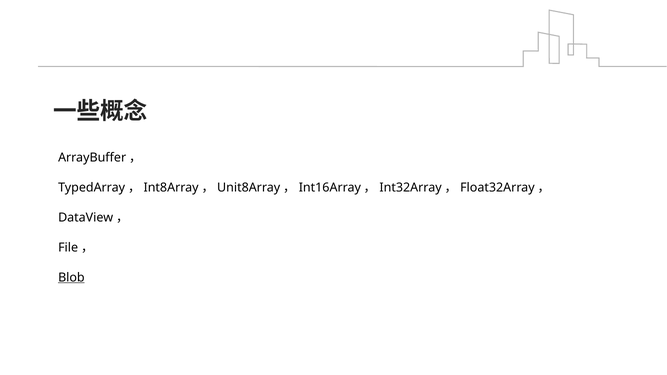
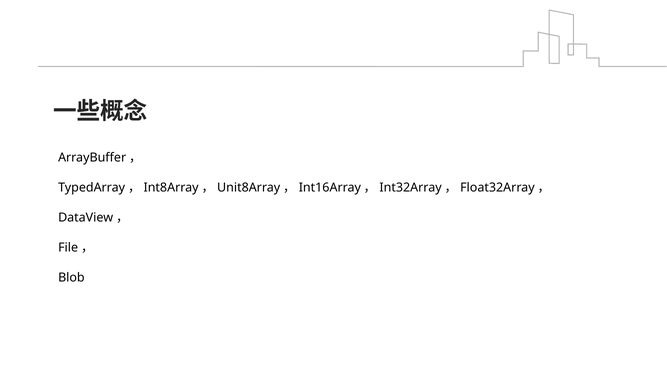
Blob underline: present -> none (71, 278)
